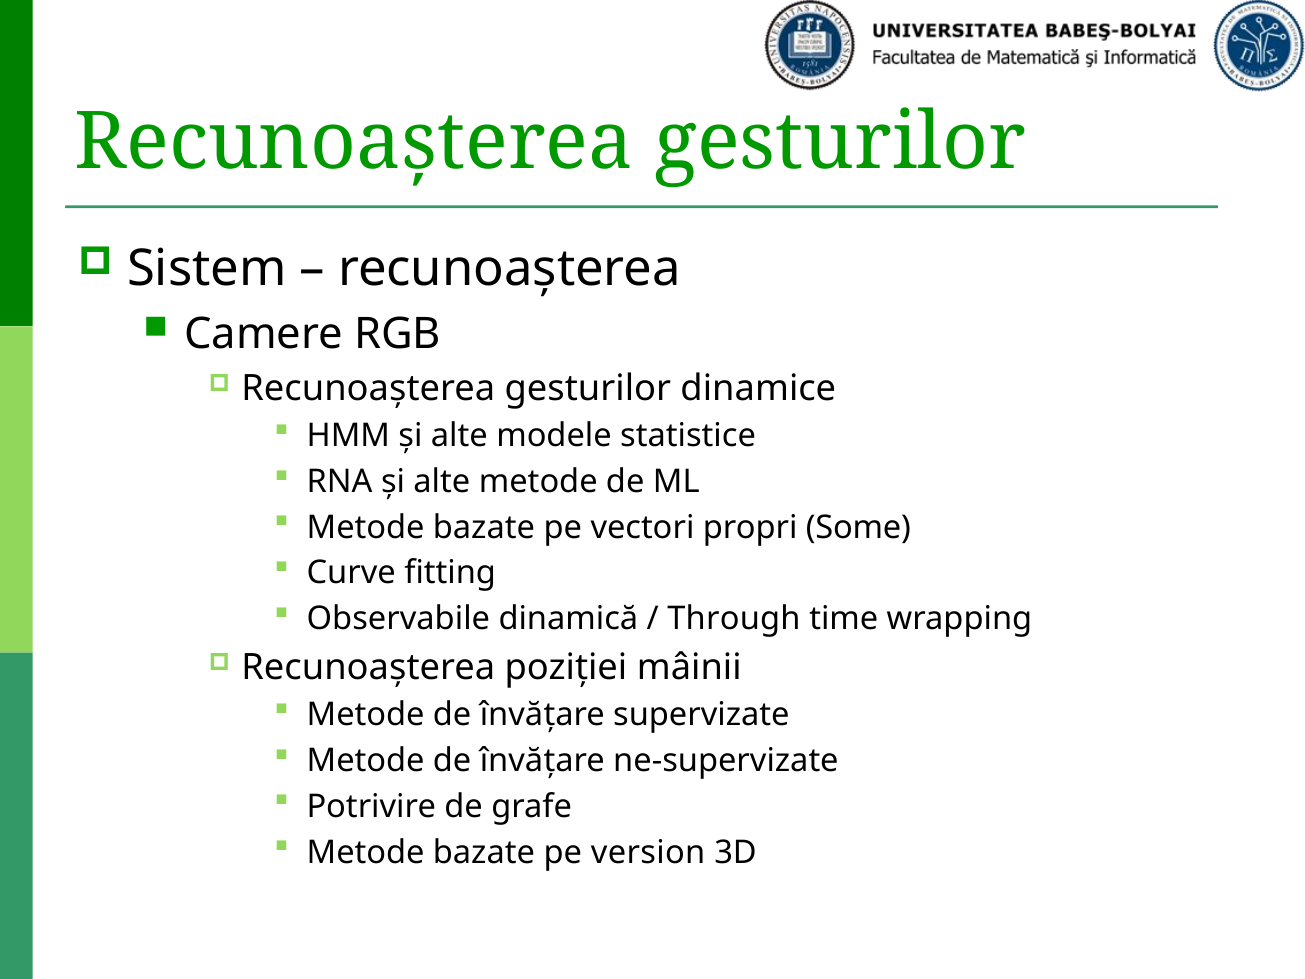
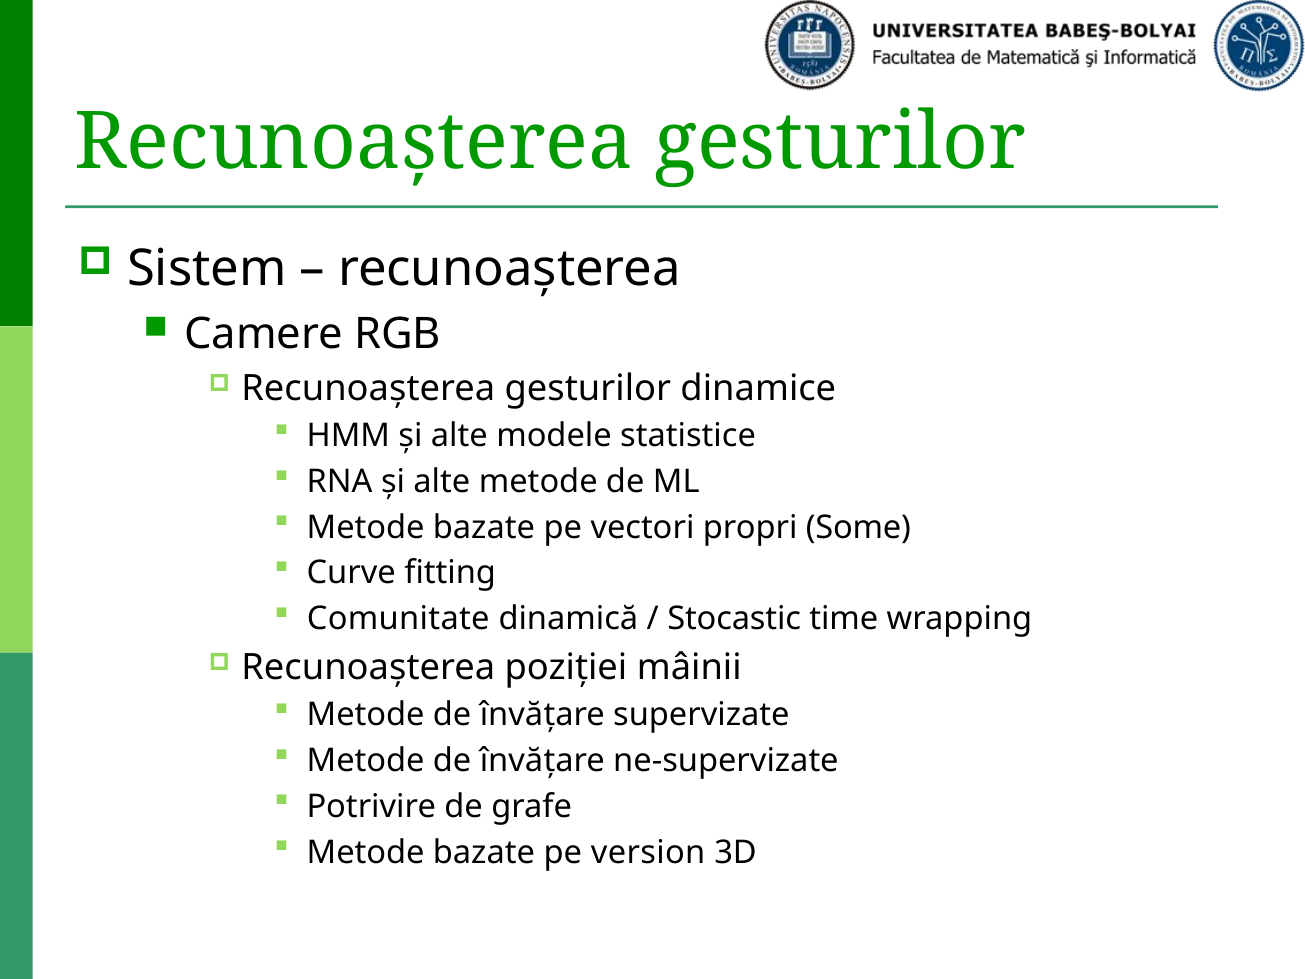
Observabile: Observabile -> Comunitate (398, 619)
Through: Through -> Stocastic (734, 619)
